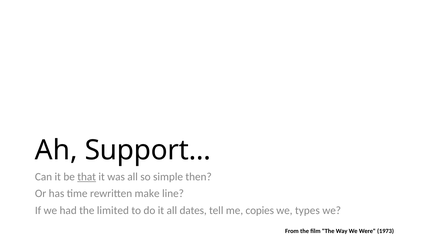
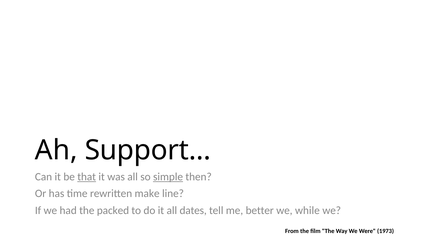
simple underline: none -> present (168, 176)
limited: limited -> packed (113, 210)
copies: copies -> better (260, 210)
types: types -> while (307, 210)
